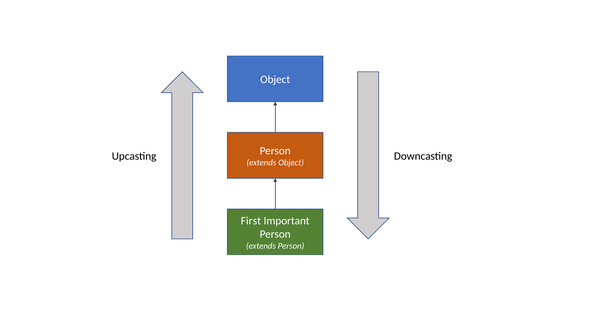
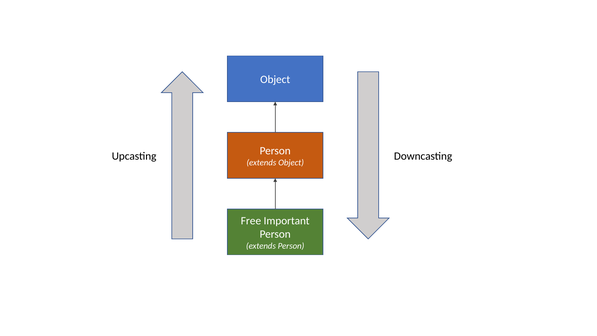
First: First -> Free (251, 221)
